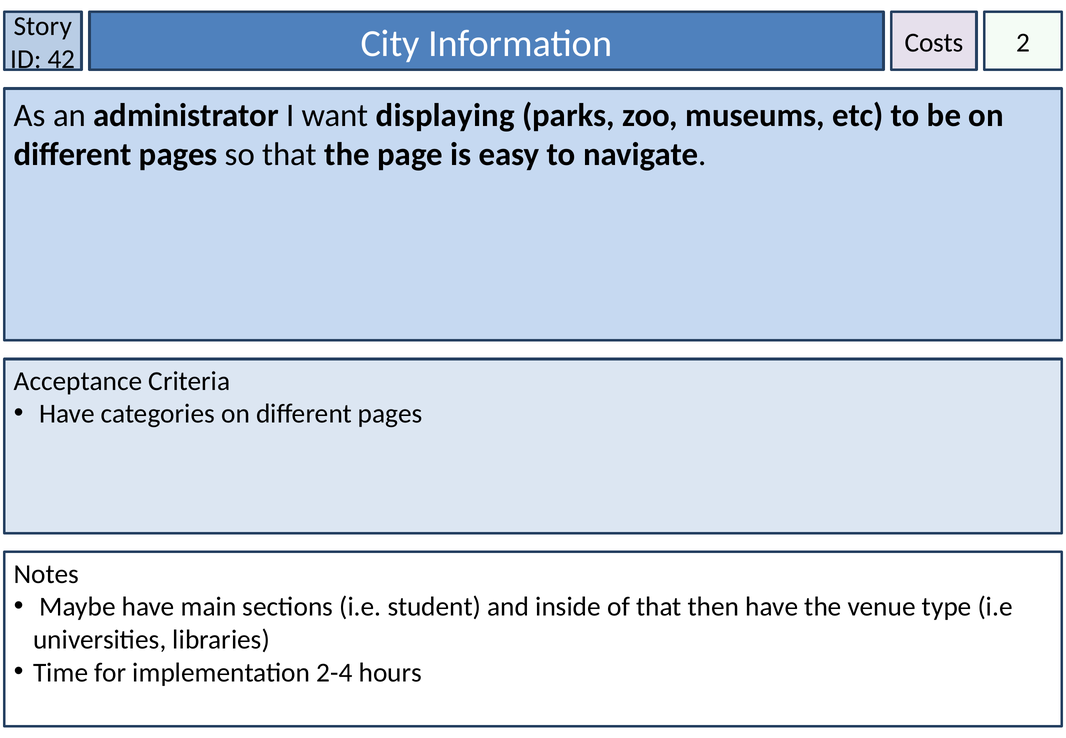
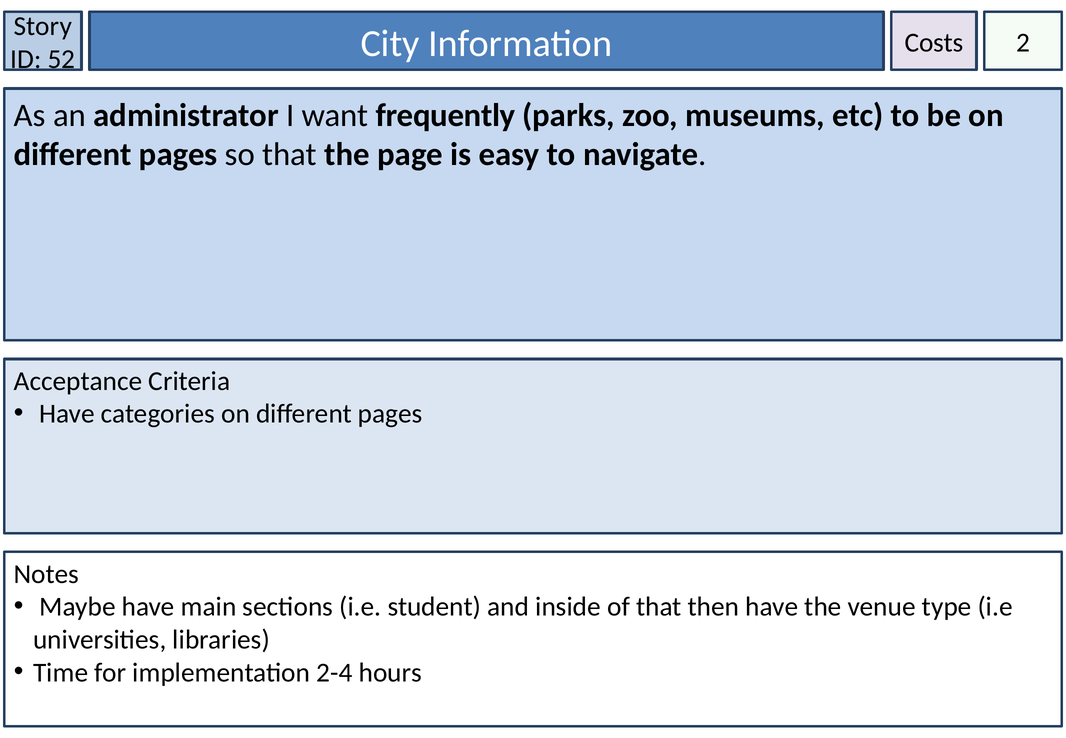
42: 42 -> 52 (61, 59)
displaying: displaying -> frequently (445, 115)
